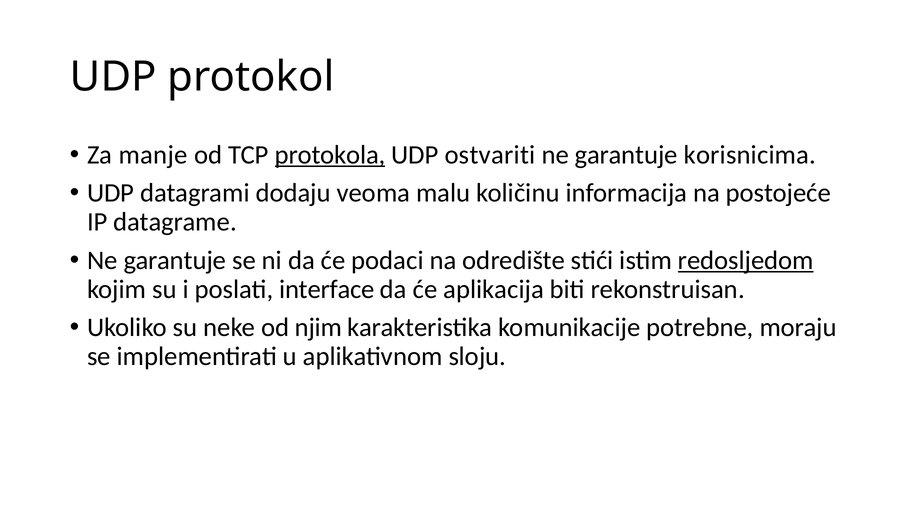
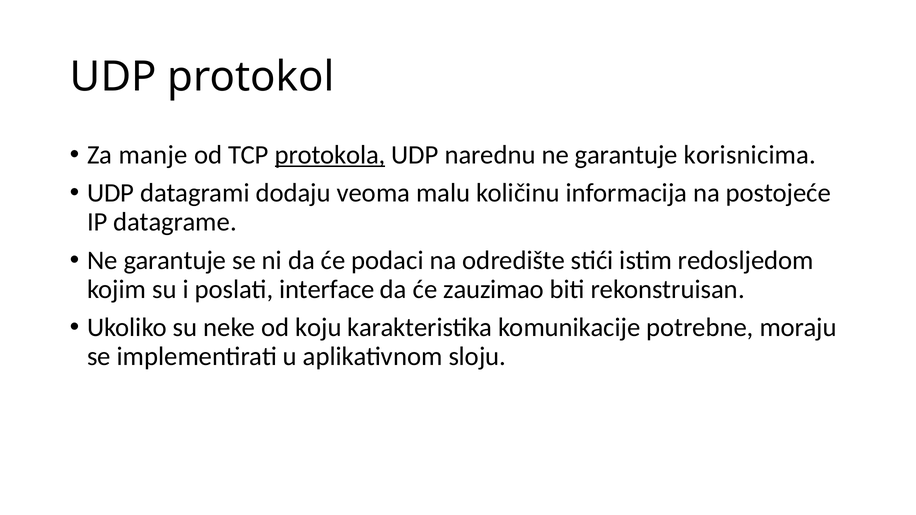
ostvariti: ostvariti -> narednu (490, 155)
redosljedom underline: present -> none (746, 261)
aplikacija: aplikacija -> zauzimao (494, 289)
njim: njim -> koju (318, 328)
